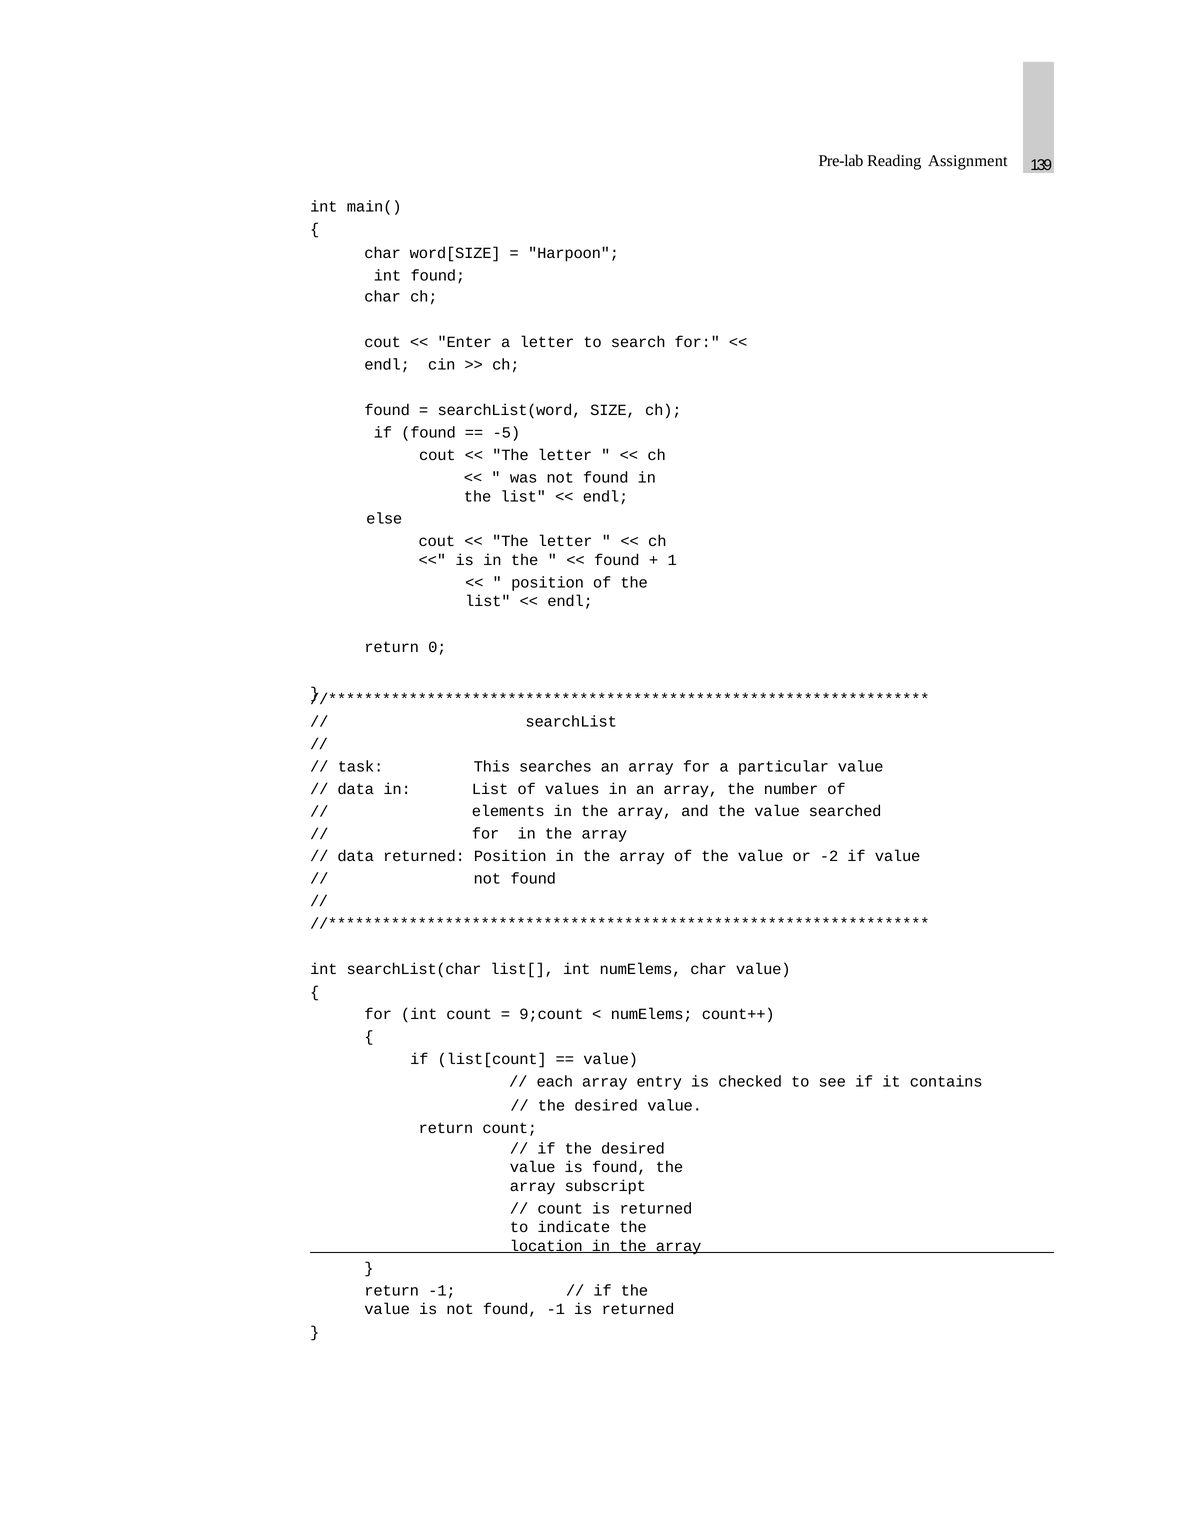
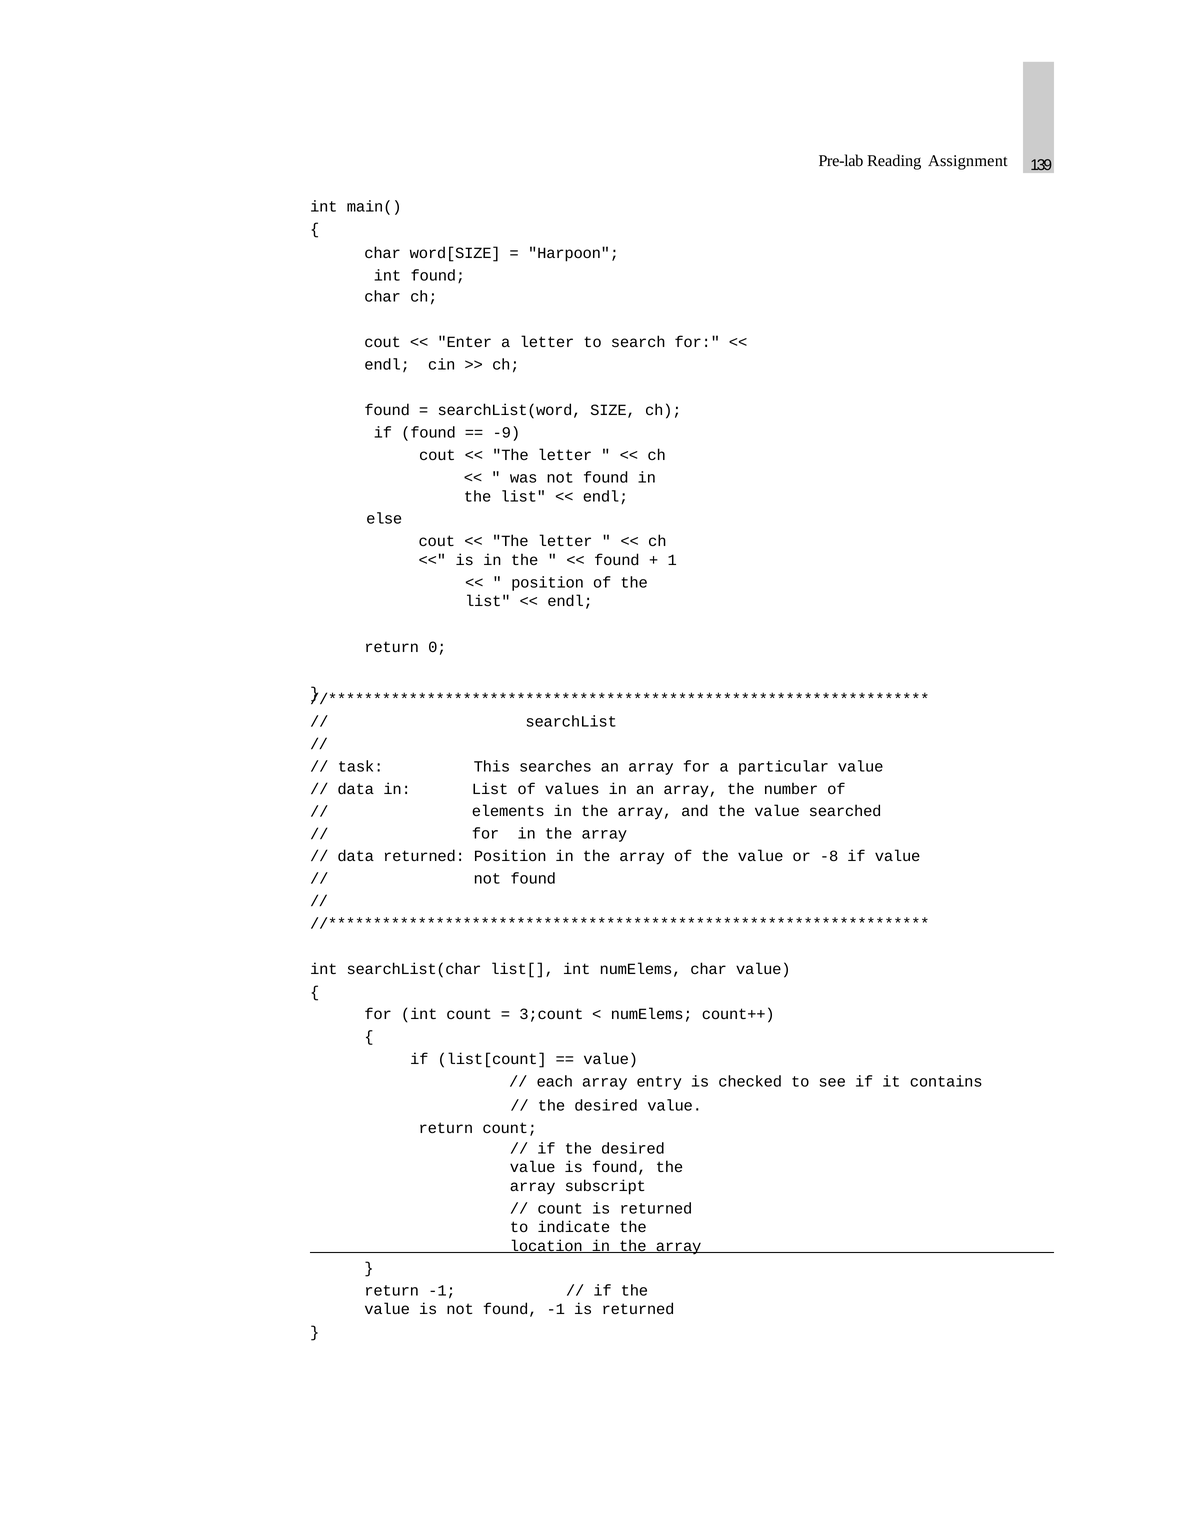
-5: -5 -> -9 (506, 433)
-2: -2 -> -8 (829, 856)
9;count: 9;count -> 3;count (551, 1014)
